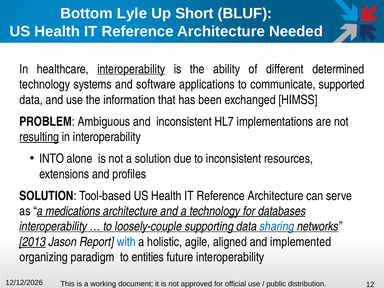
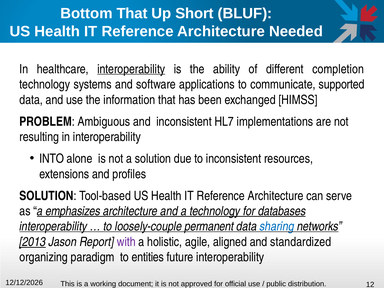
Bottom Lyle: Lyle -> That (132, 13)
determined: determined -> completion (338, 69)
resulting underline: present -> none (39, 137)
medications: medications -> emphasizes (73, 211)
supporting: supporting -> permanent (209, 227)
with colour: blue -> purple (126, 242)
implemented: implemented -> standardized (301, 242)
